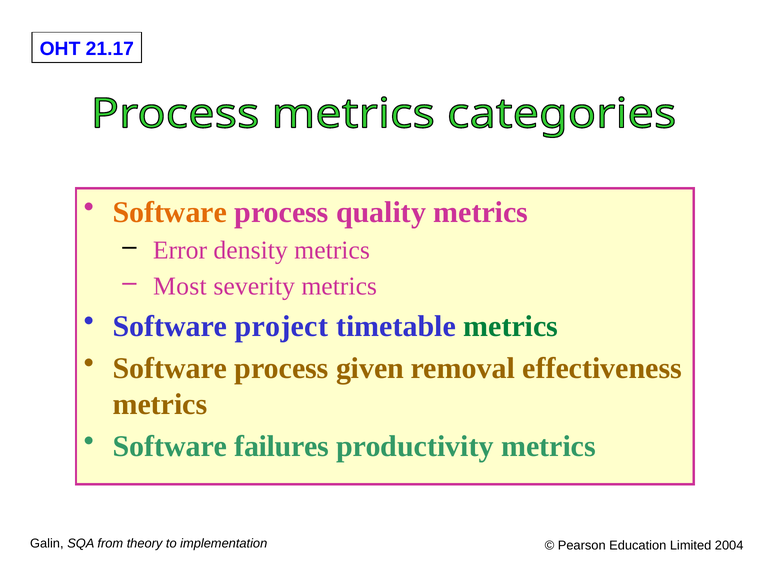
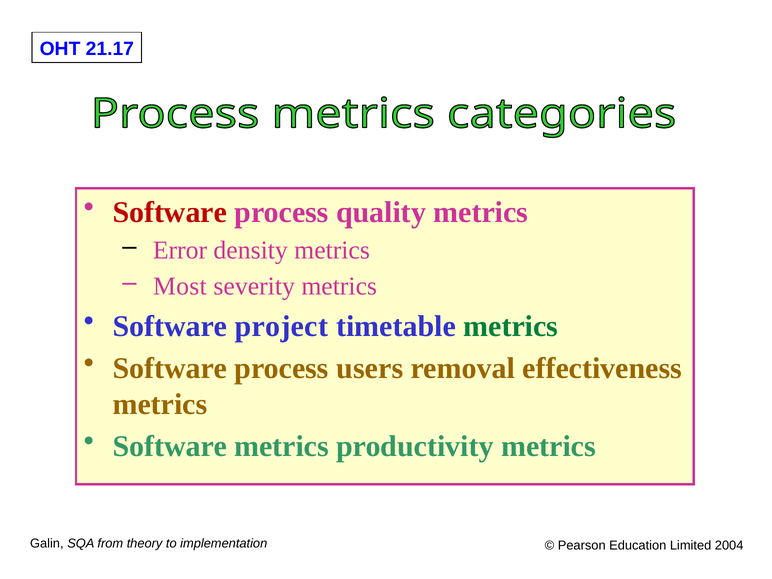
Software colour: orange -> red (170, 212)
given: given -> users (370, 368)
Software failures: failures -> metrics (282, 446)
